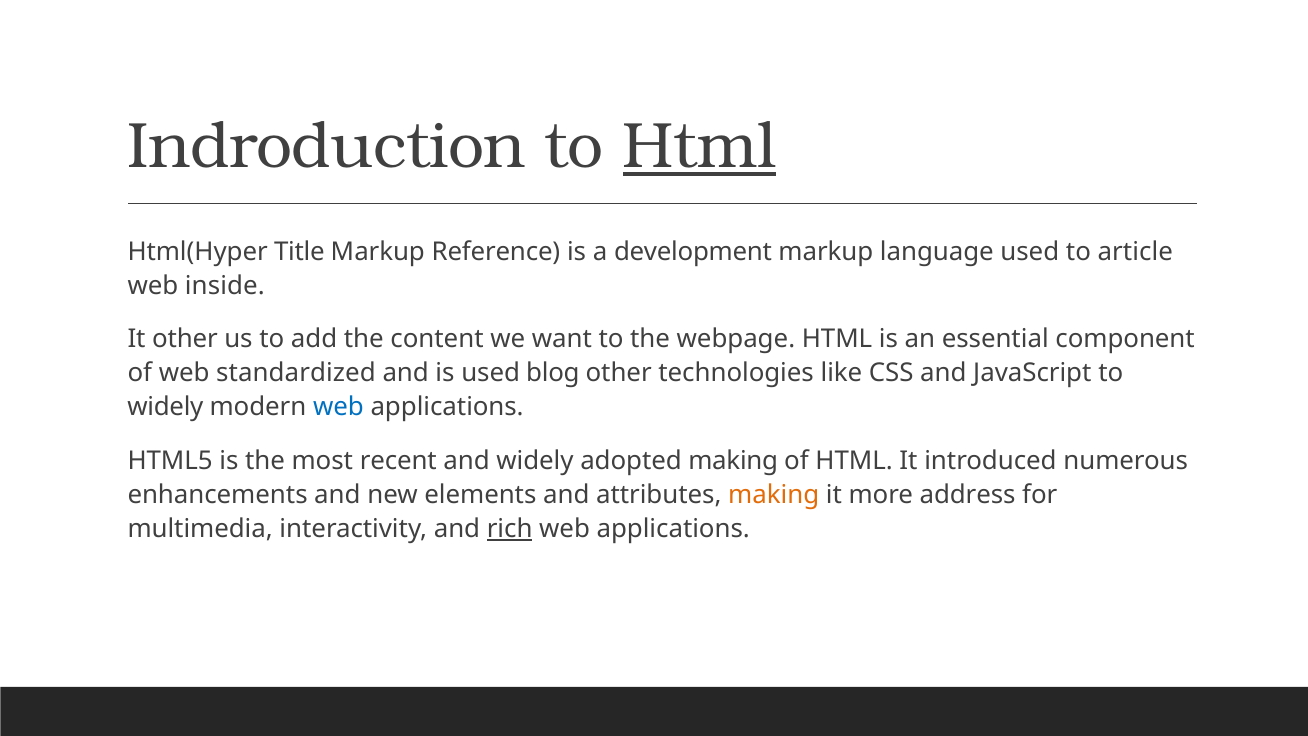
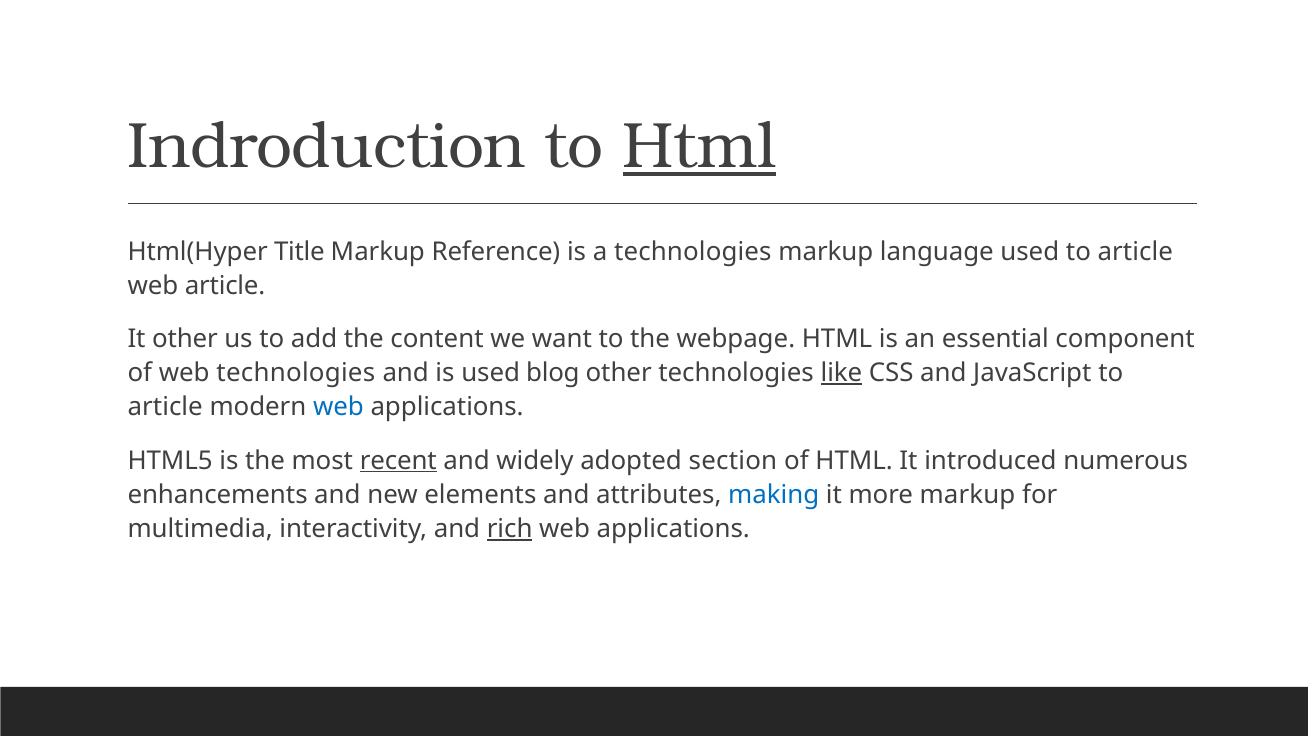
a development: development -> technologies (693, 252)
web inside: inside -> article (225, 286)
web standardized: standardized -> technologies (296, 373)
like underline: none -> present (841, 373)
widely: widely -> article (165, 407)
recent underline: none -> present (398, 460)
adopted making: making -> section (733, 460)
making colour: orange -> blue (774, 495)
more address: address -> markup (967, 495)
